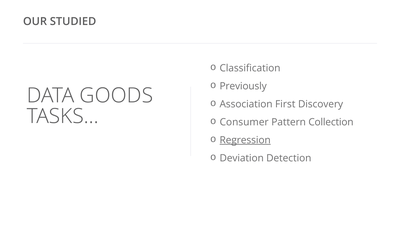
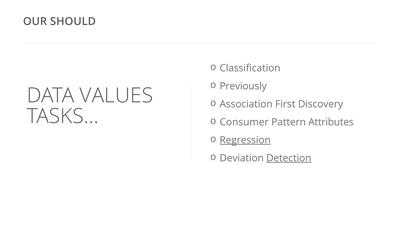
STUDIED: STUDIED -> SHOULD (73, 22)
GOODS: GOODS -> VALUES (116, 96)
Collection: Collection -> Attributes (331, 122)
Detection underline: none -> present (289, 158)
